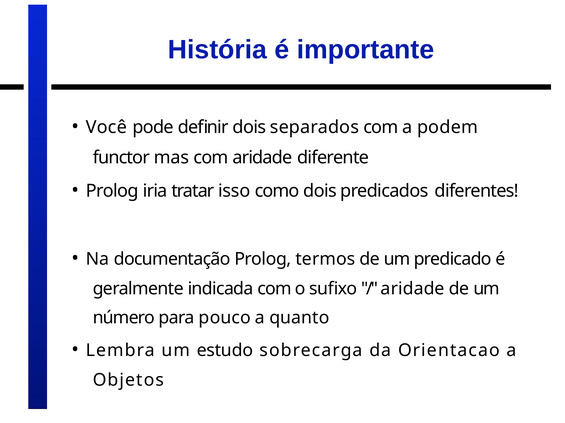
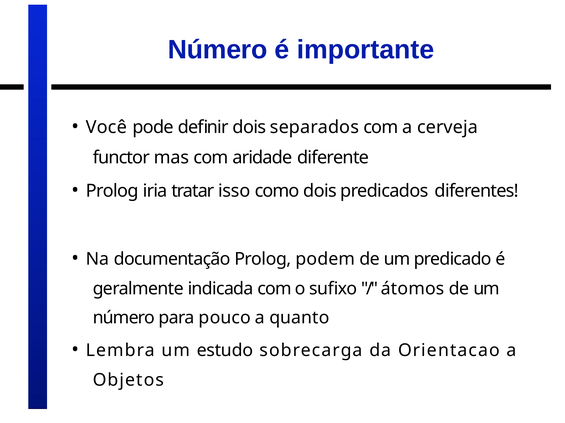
História: História -> Número (218, 50)
podem: podem -> cerveja (448, 128)
termos: termos -> podem (325, 259)
aridade: aridade -> átomos (413, 289)
